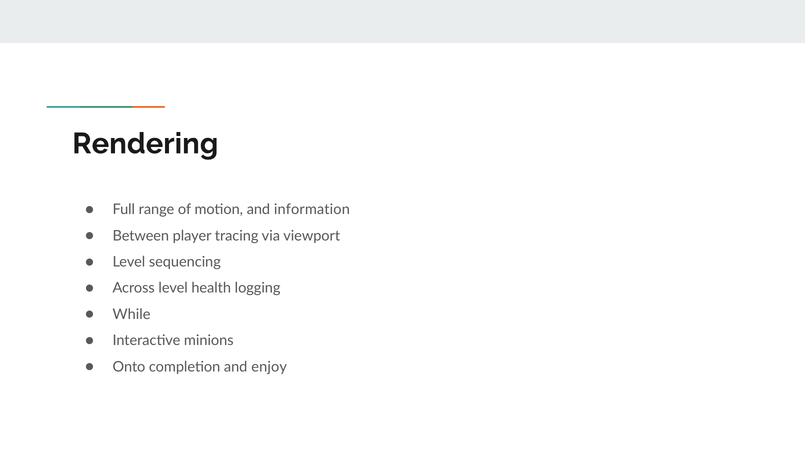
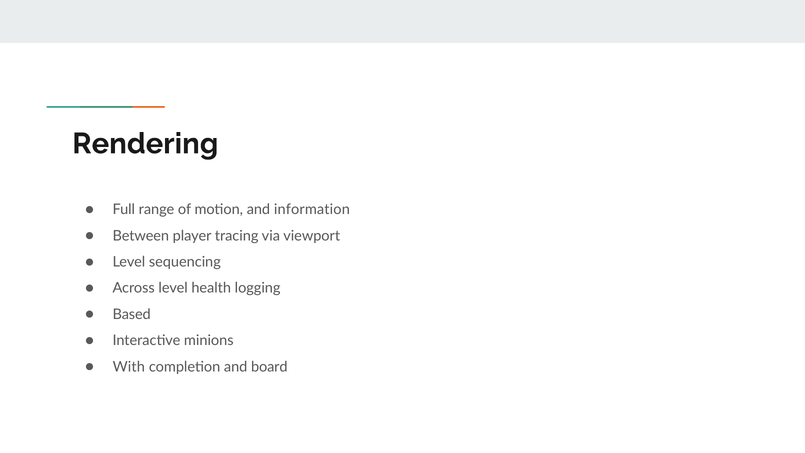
While: While -> Based (132, 314)
Onto: Onto -> With (129, 367)
enjoy: enjoy -> board (269, 367)
